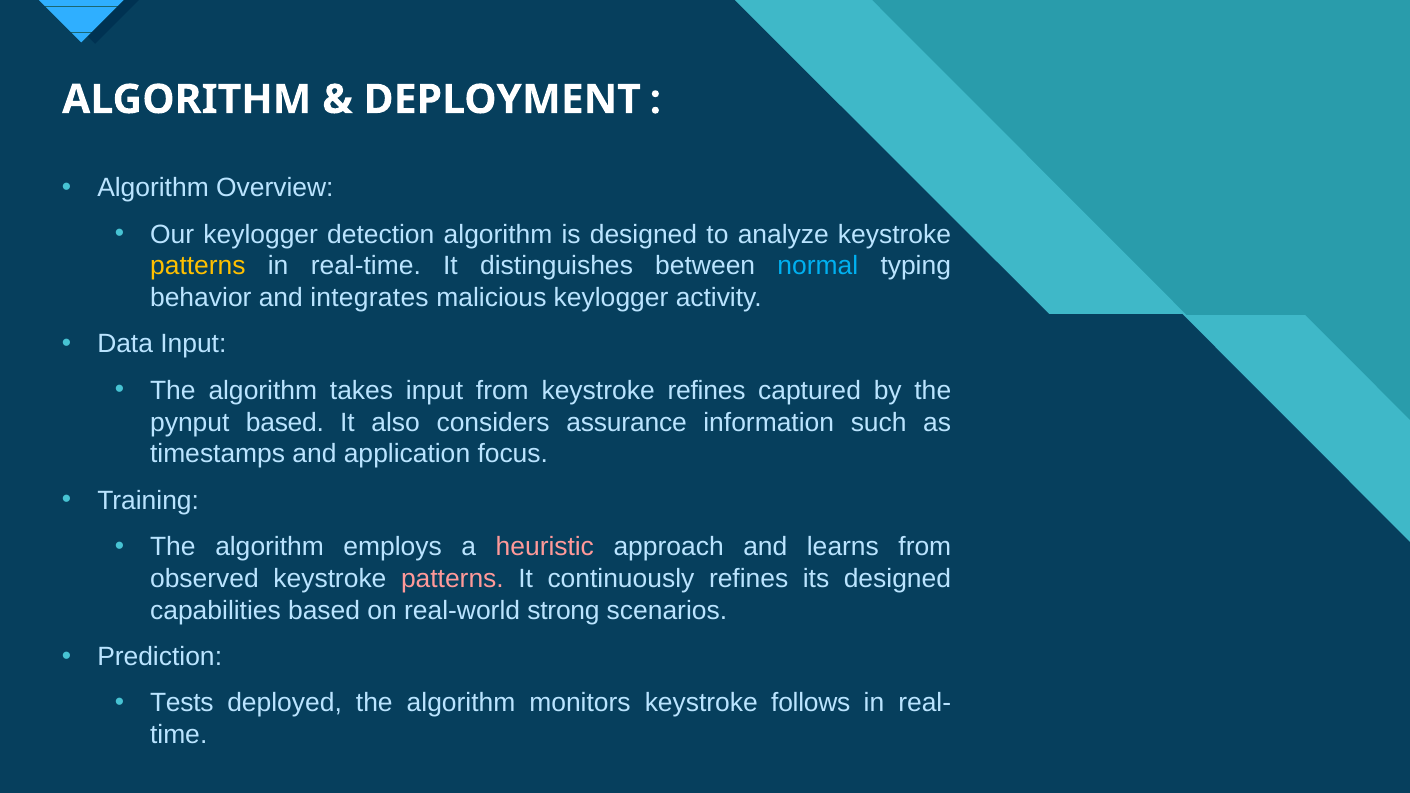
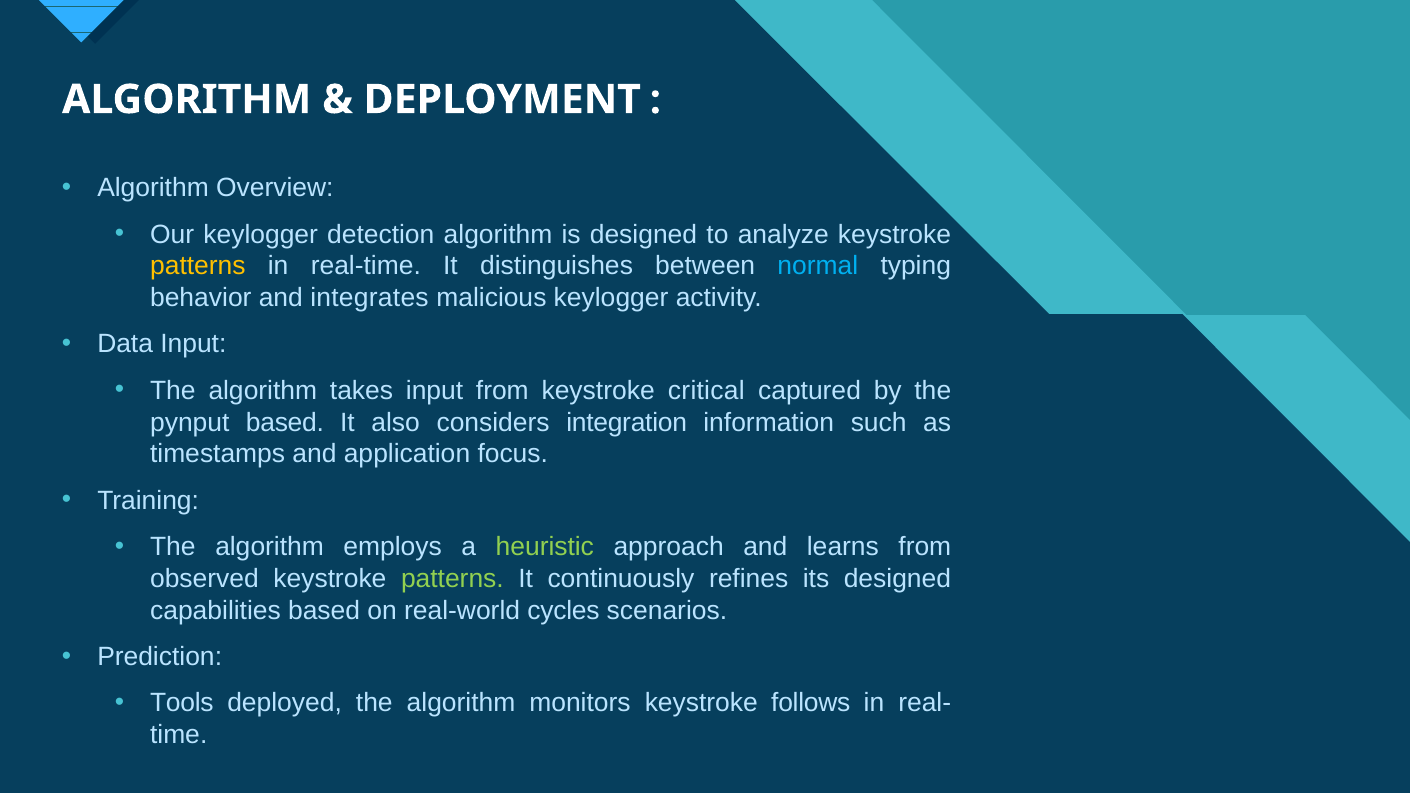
keystroke refines: refines -> critical (706, 391)
assurance: assurance -> integration (627, 422)
heuristic colour: pink -> light green (545, 547)
patterns colour: pink -> light green (452, 579)
strong: strong -> cycles (564, 610)
Tests: Tests -> Tools (182, 703)
